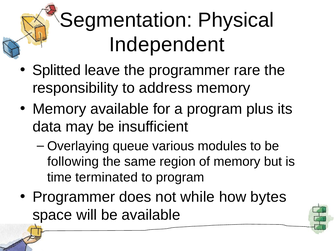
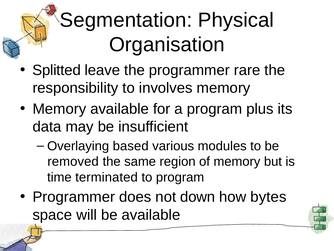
Independent: Independent -> Organisation (167, 45)
address: address -> involves (166, 88)
queue: queue -> based (131, 146)
following: following -> removed (73, 161)
while: while -> down (198, 197)
